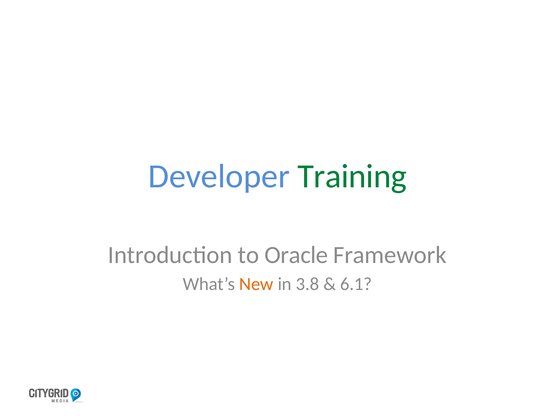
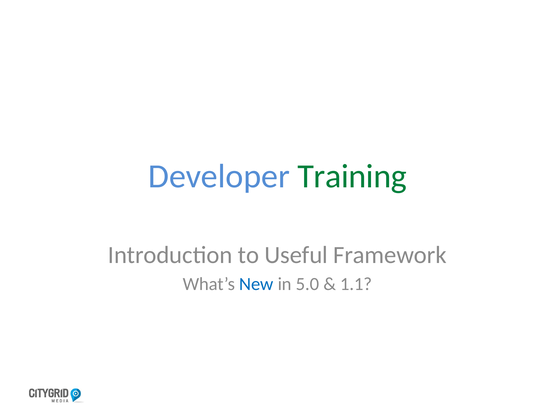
Oracle: Oracle -> Useful (296, 255)
New colour: orange -> blue (256, 284)
3.8: 3.8 -> 5.0 (308, 284)
6.1: 6.1 -> 1.1 (356, 284)
